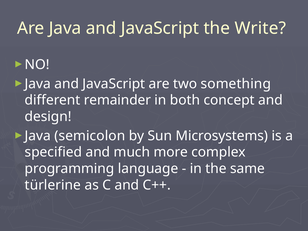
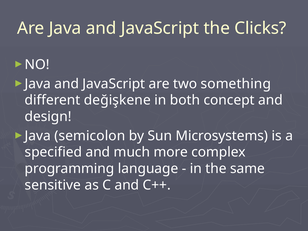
Write: Write -> Clicks (260, 28)
remainder: remainder -> değişkene (117, 100)
türlerine: türlerine -> sensitive (53, 185)
